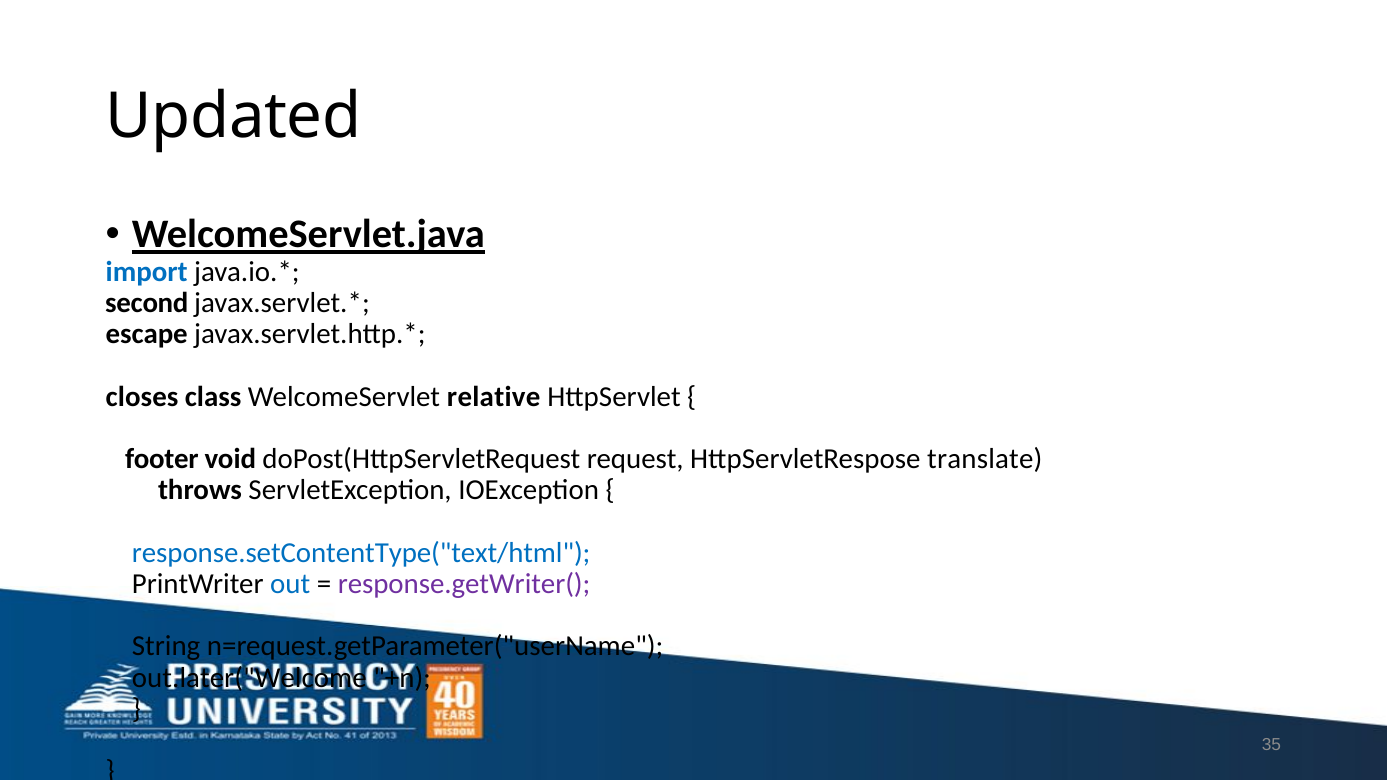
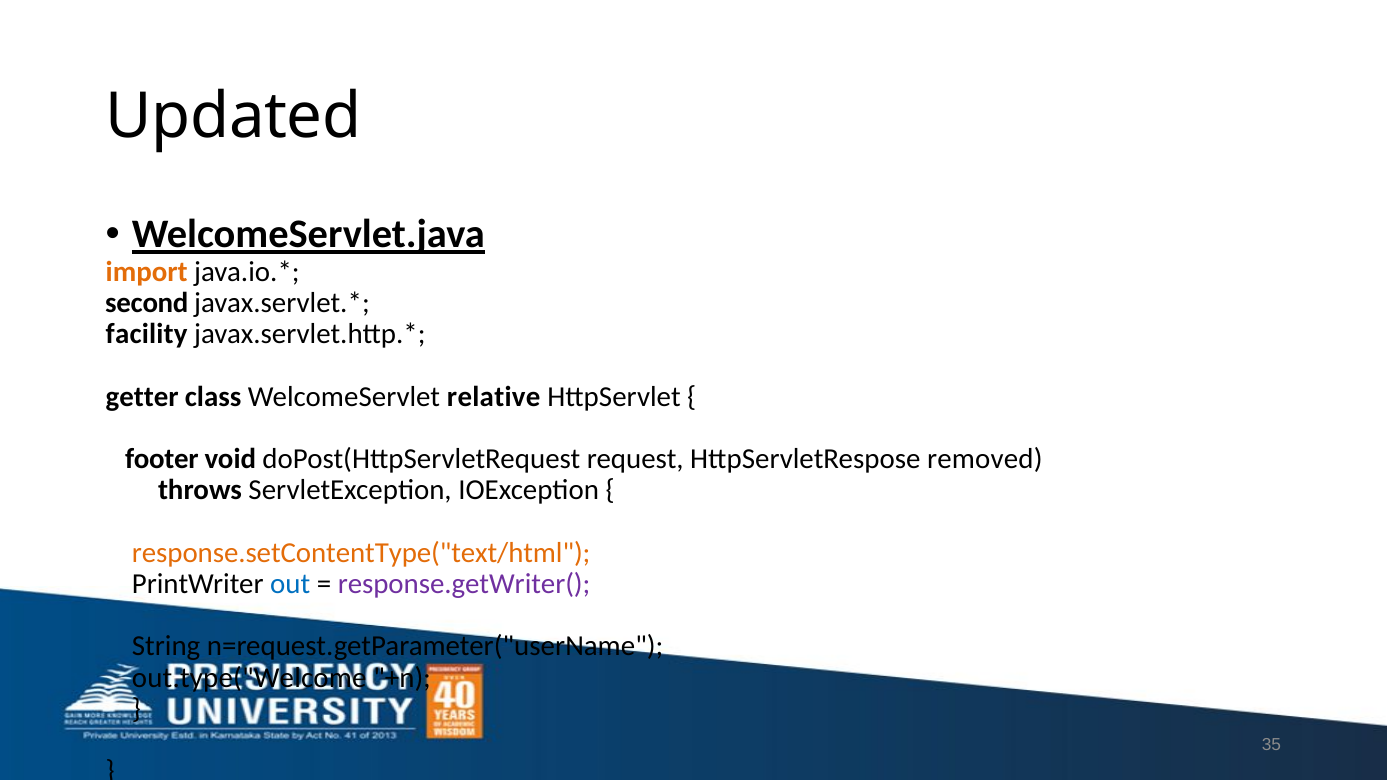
import colour: blue -> orange (147, 272)
escape: escape -> facility (147, 334)
closes: closes -> getter (142, 397)
translate: translate -> removed (985, 459)
response.setContentType("text/html colour: blue -> orange (361, 553)
out.later("Welcome: out.later("Welcome -> out.type("Welcome (249, 678)
